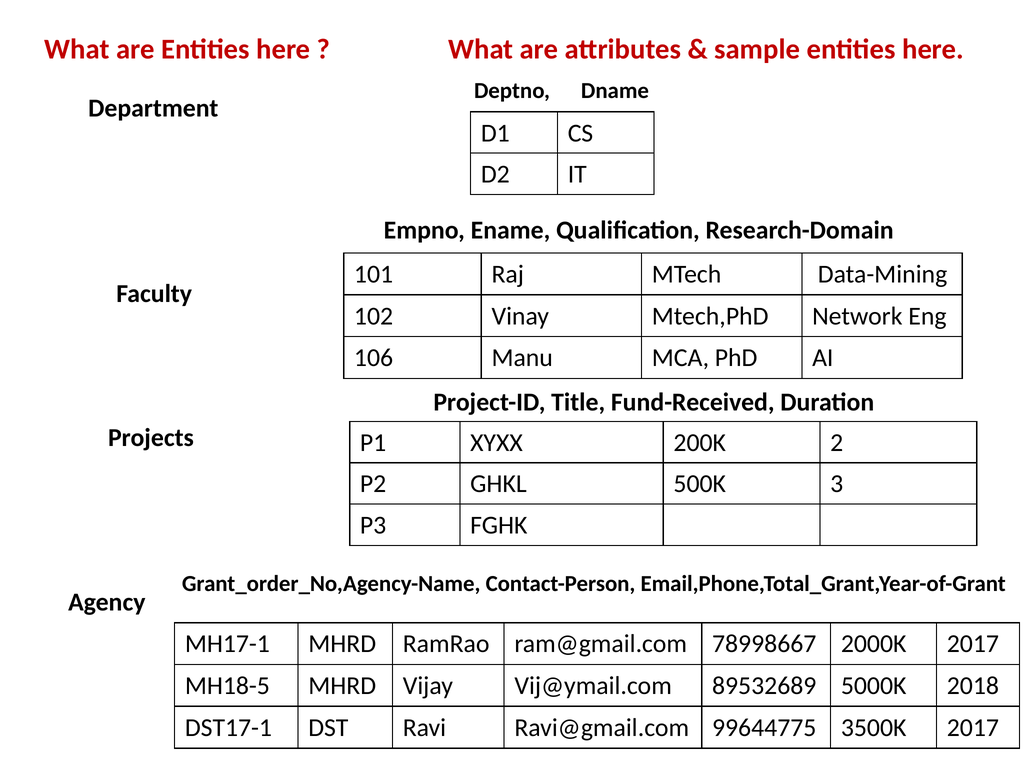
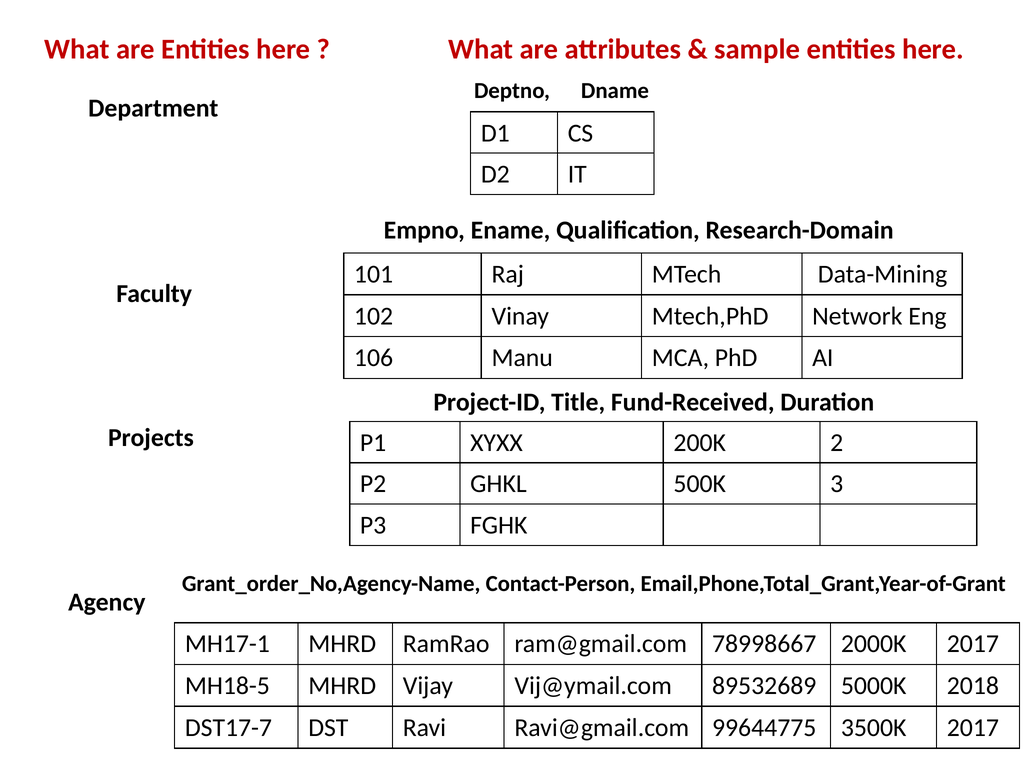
DST17-1: DST17-1 -> DST17-7 (228, 727)
